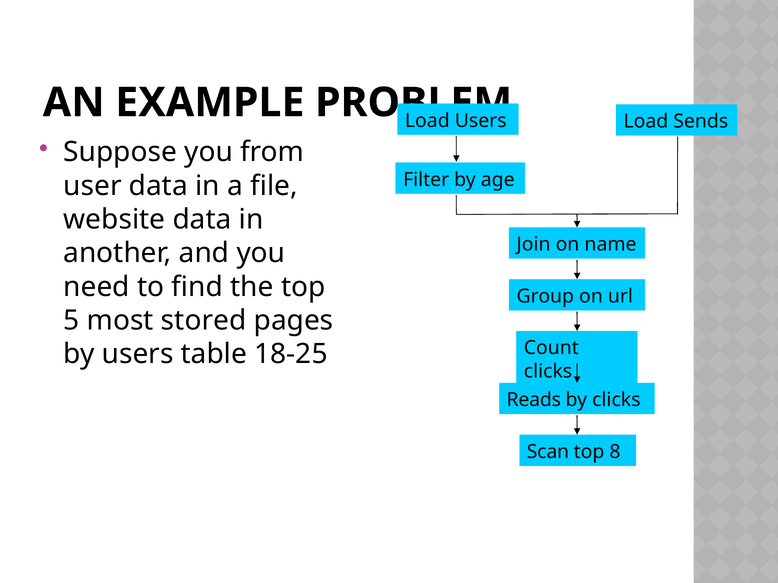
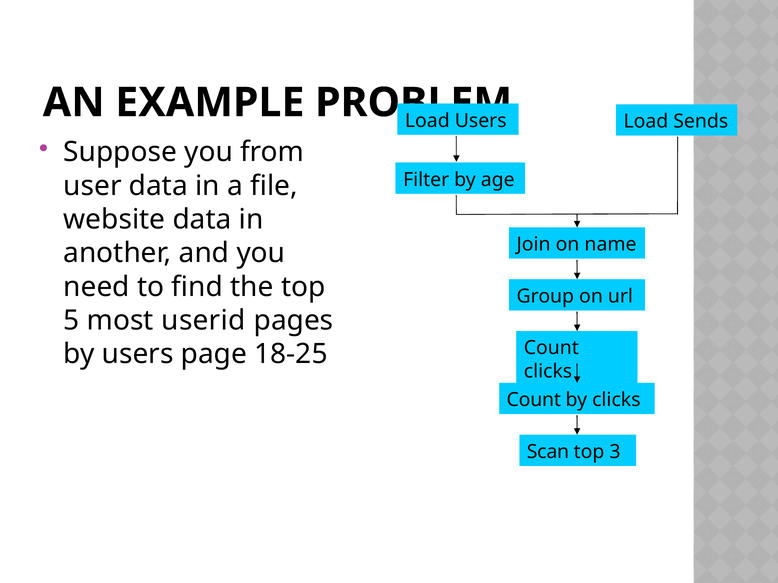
stored: stored -> userid (204, 321)
table: table -> page (214, 354)
Reads: Reads -> Count (534, 400)
8: 8 -> 3 (615, 452)
